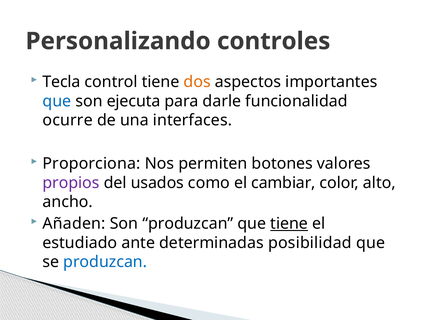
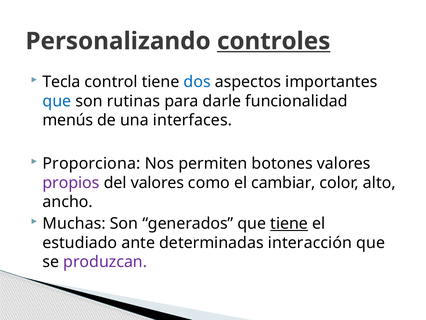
controles underline: none -> present (274, 41)
dos colour: orange -> blue (197, 82)
ejecuta: ejecuta -> rutinas (133, 101)
ocurre: ocurre -> menús (68, 120)
del usados: usados -> valores (157, 182)
Añaden: Añaden -> Muchas (74, 223)
Son produzcan: produzcan -> generados (188, 223)
posibilidad: posibilidad -> interacción (310, 242)
produzcan colour: blue -> purple (105, 262)
